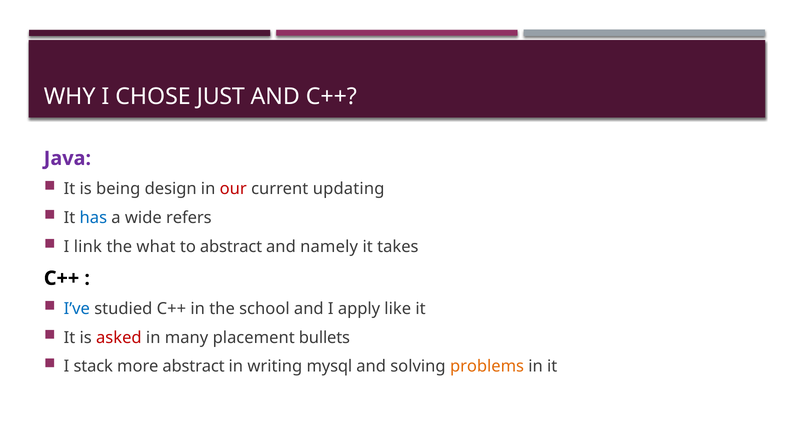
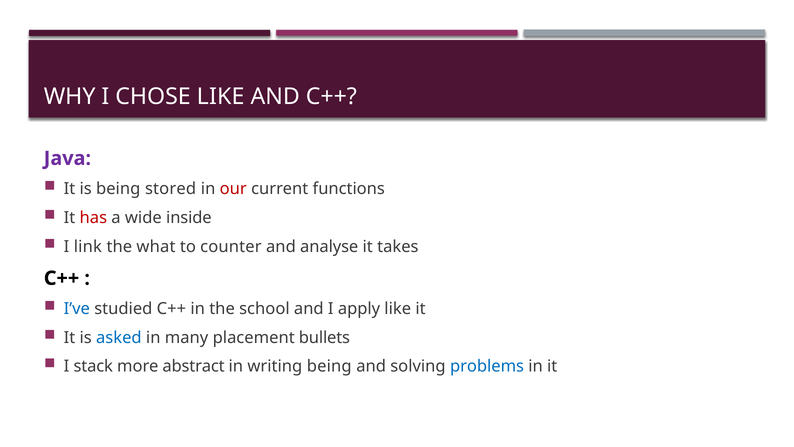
CHOSE JUST: JUST -> LIKE (221, 96)
design: design -> stored (171, 189)
updating: updating -> functions (349, 189)
has colour: blue -> red (93, 218)
refers: refers -> inside (189, 218)
to abstract: abstract -> counter (231, 246)
namely: namely -> analyse (329, 246)
asked colour: red -> blue (119, 337)
writing mysql: mysql -> being (329, 366)
problems colour: orange -> blue (487, 366)
